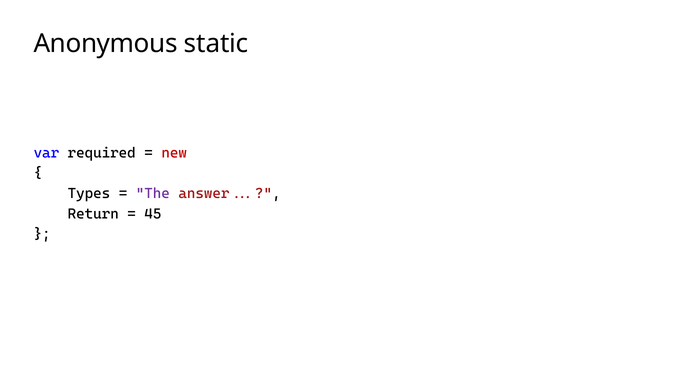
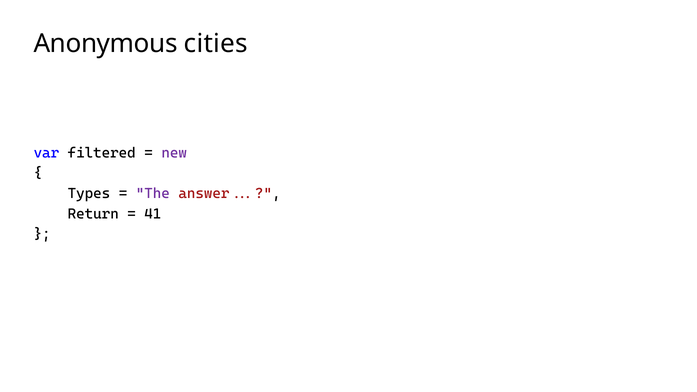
static: static -> cities (216, 44)
required: required -> filtered (102, 153)
new colour: red -> purple (174, 153)
45: 45 -> 41 (153, 214)
